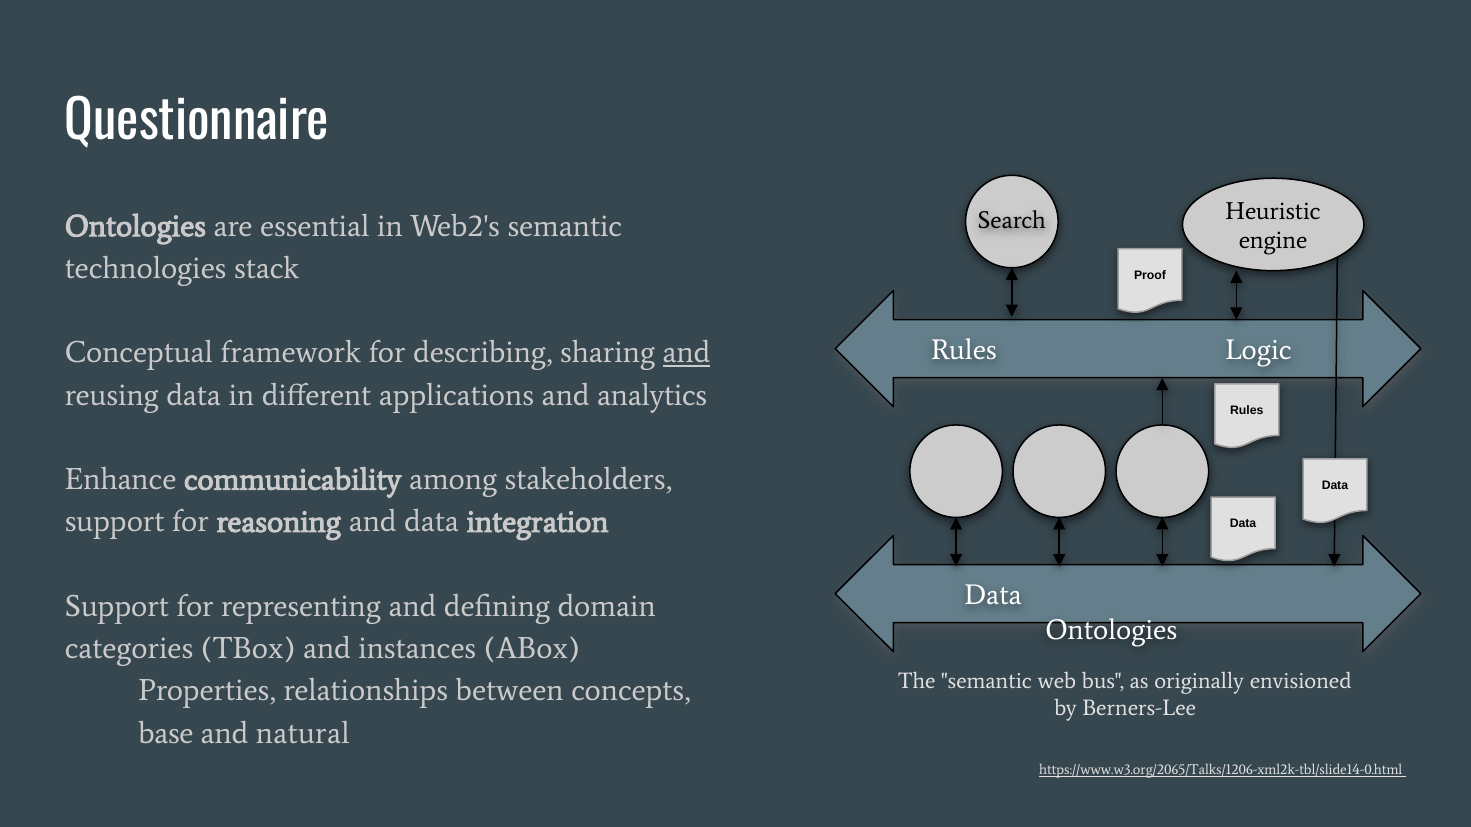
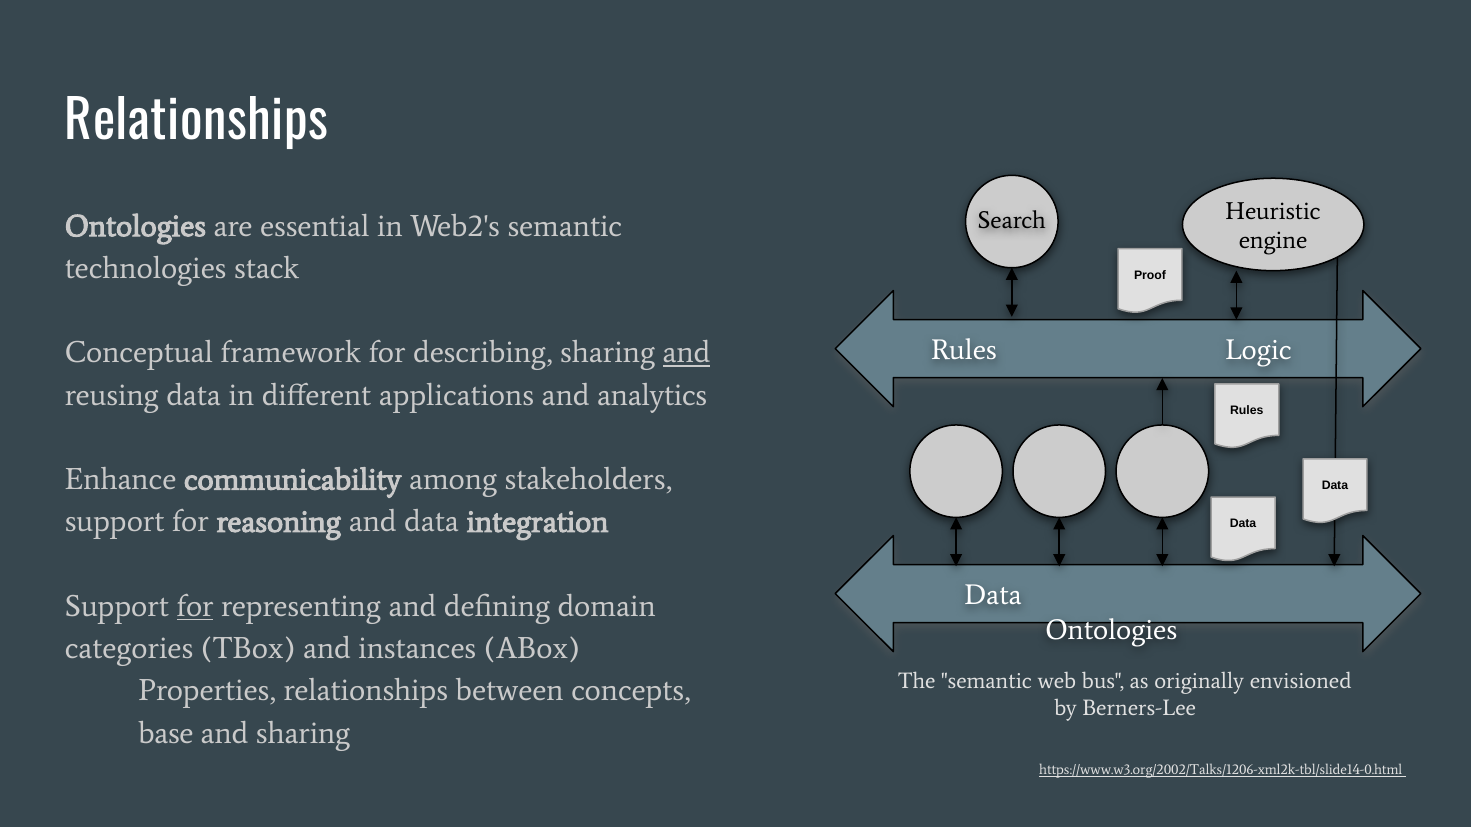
Questionnaire: Questionnaire -> Relationships (197, 122)
for underline: none -> present (195, 607)
and natural: natural -> sharing (303, 733)
https://www.w3.org/2065/Talks/1206-xml2k-tbl/slide14-0.html: https://www.w3.org/2065/Talks/1206-xml2k-tbl/slide14-0.html -> https://www.w3.org/2002/Talks/1206-xml2k-tbl/slide14-0.html (1221, 770)
